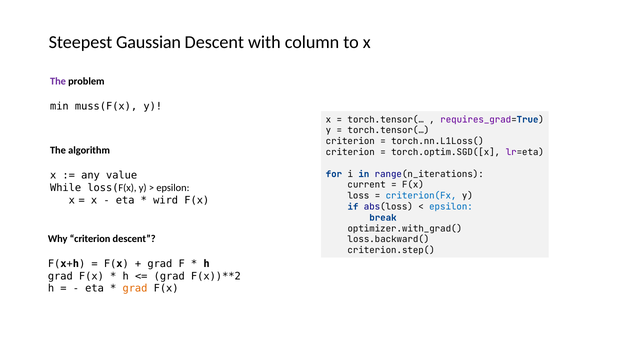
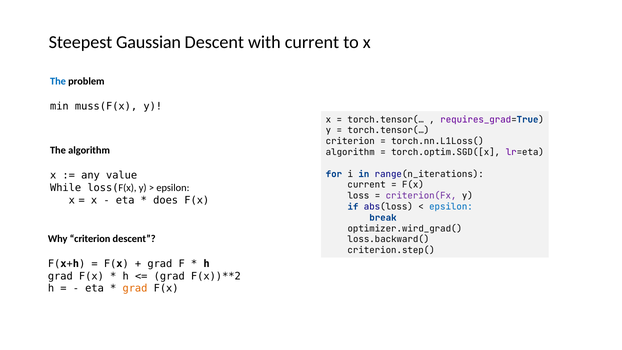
with column: column -> current (312, 42)
The colour: purple -> blue (58, 81)
criterion: criterion -> algorithm (350, 152)
criterion(Fx colour: blue -> purple (421, 196)
wird: wird -> does (166, 200)
optimizer.with_grad(: optimizer.with_grad( -> optimizer.wird_grad( (405, 228)
